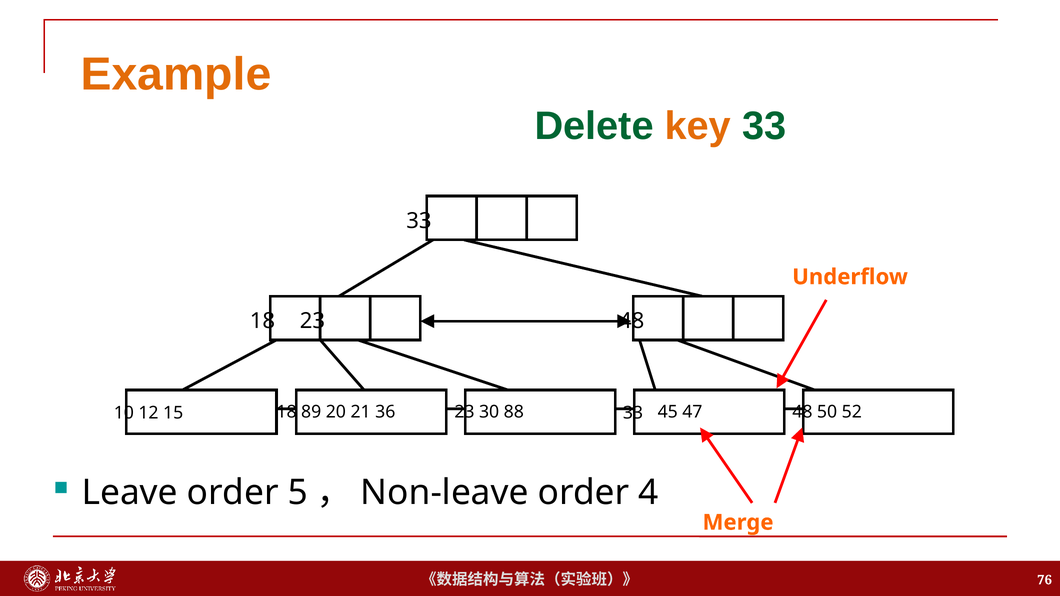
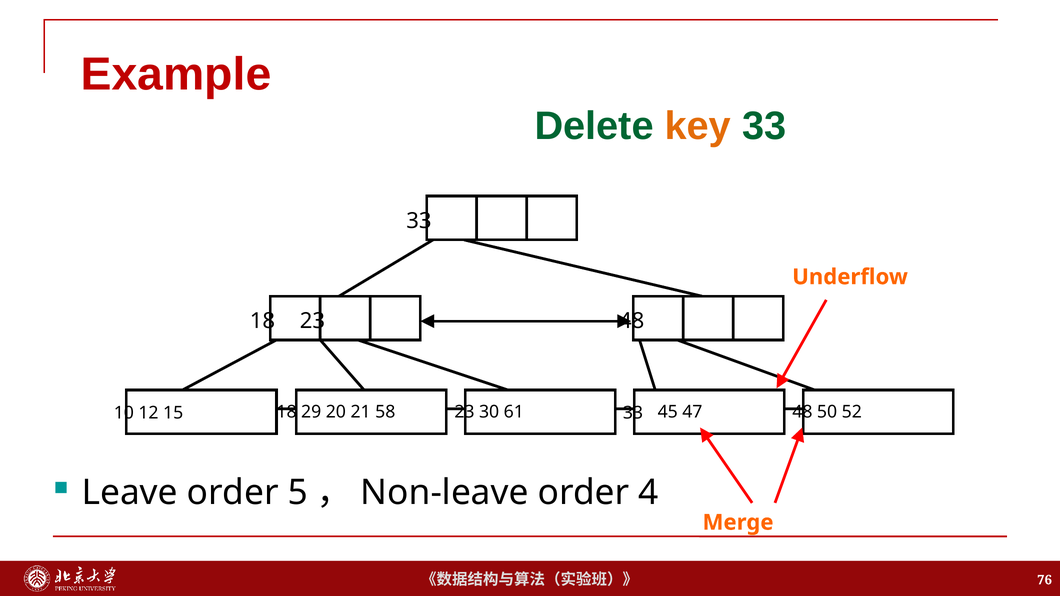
Example colour: orange -> red (176, 74)
89: 89 -> 29 (311, 412)
36: 36 -> 58 (385, 412)
88: 88 -> 61 (514, 412)
